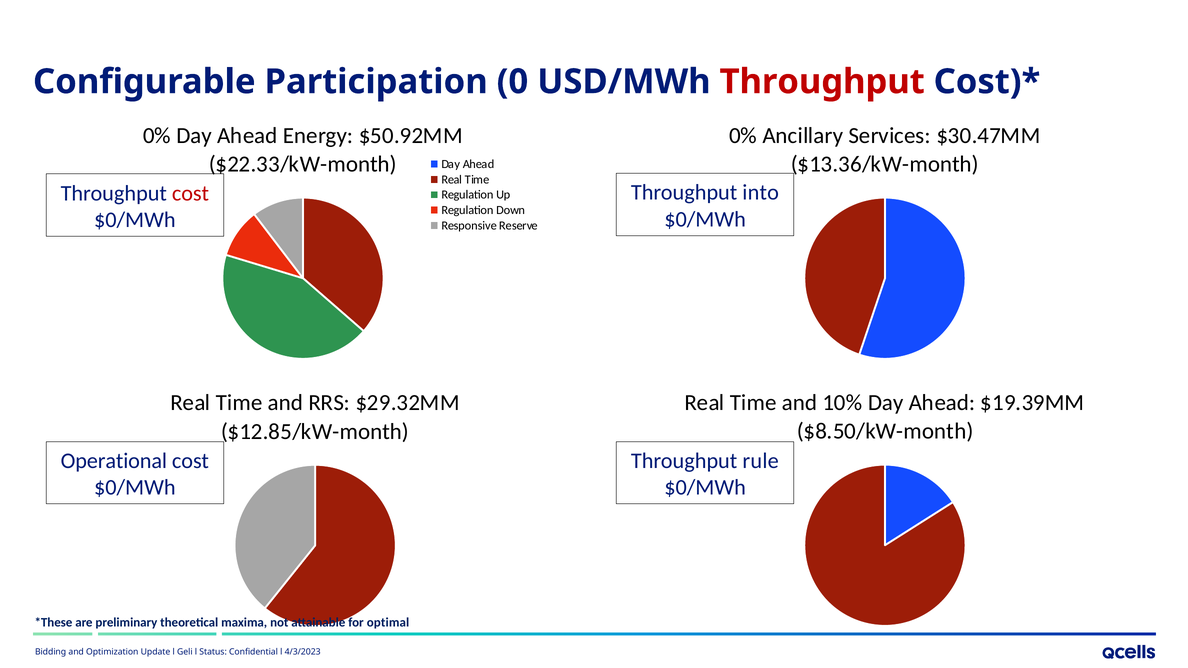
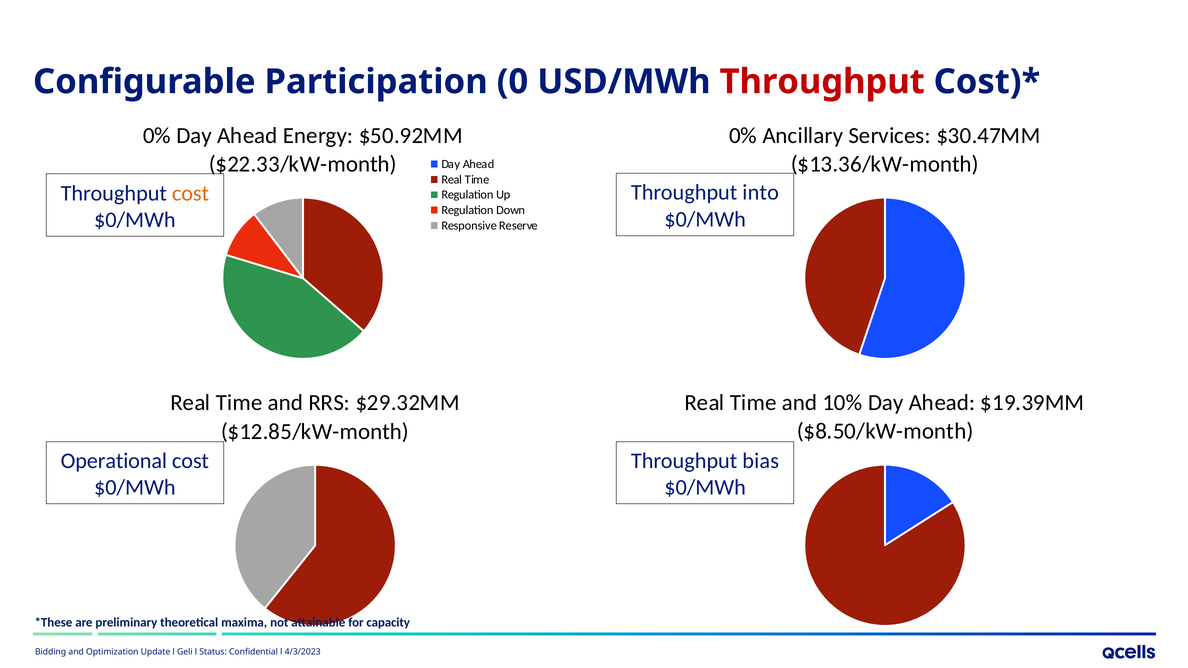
cost colour: red -> orange (190, 193)
rule: rule -> bias (761, 461)
optimal: optimal -> capacity (388, 623)
